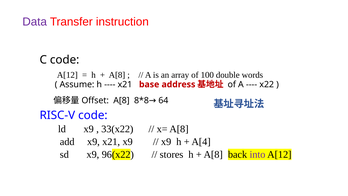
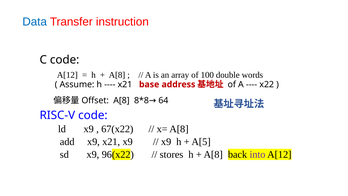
Data colour: purple -> blue (35, 22)
33(x22: 33(x22 -> 67(x22 (117, 129)
A[4: A[4 -> A[5 (201, 141)
